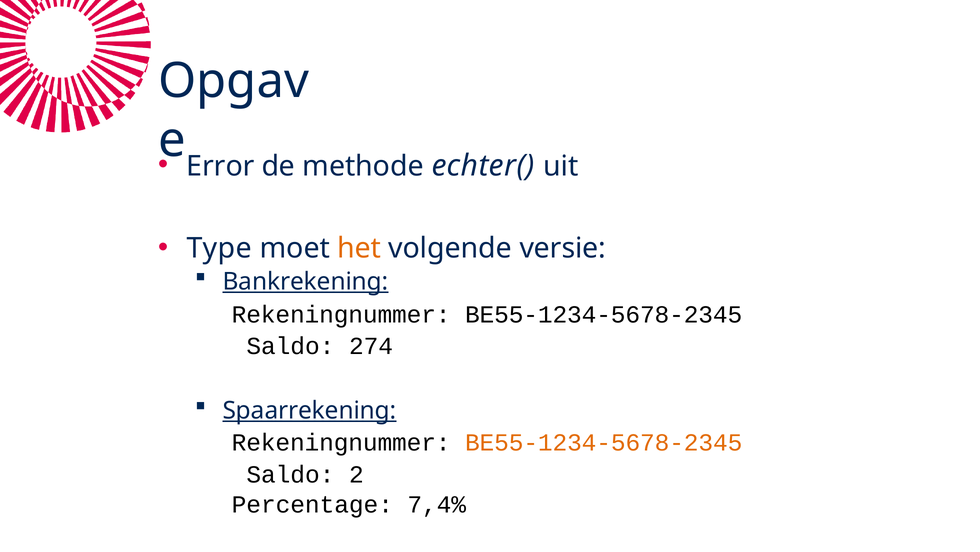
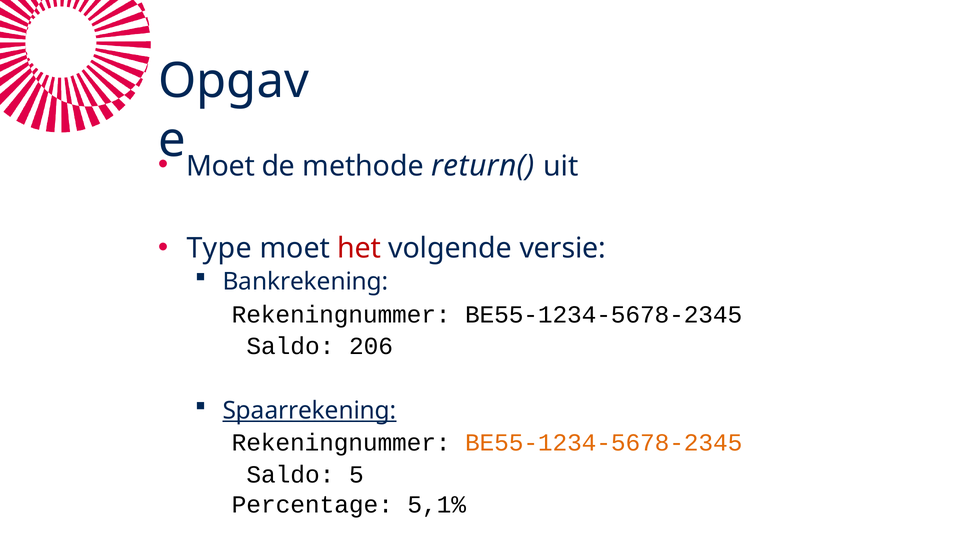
Error: Error -> Moet (221, 166)
echter(: echter( -> return( (483, 166)
het colour: orange -> red (359, 248)
Bankrekening underline: present -> none (305, 281)
274: 274 -> 206 (371, 346)
2: 2 -> 5 (356, 474)
7,4%: 7,4% -> 5,1% (437, 504)
